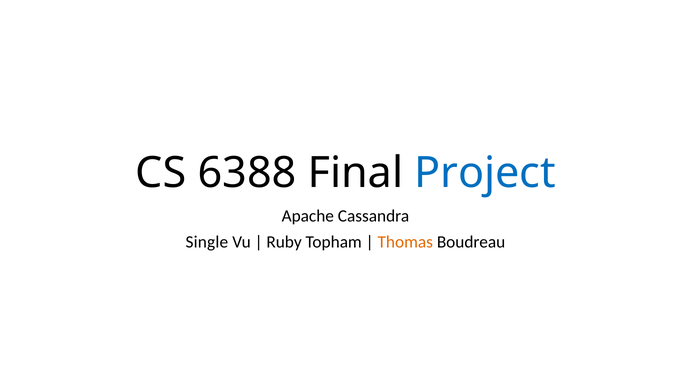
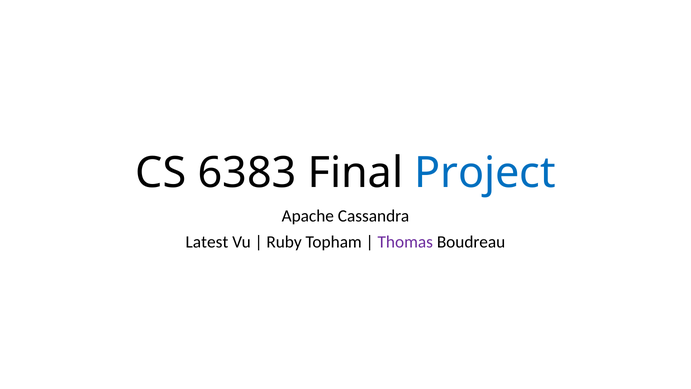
6388: 6388 -> 6383 (247, 173)
Single: Single -> Latest (207, 242)
Thomas colour: orange -> purple (405, 242)
